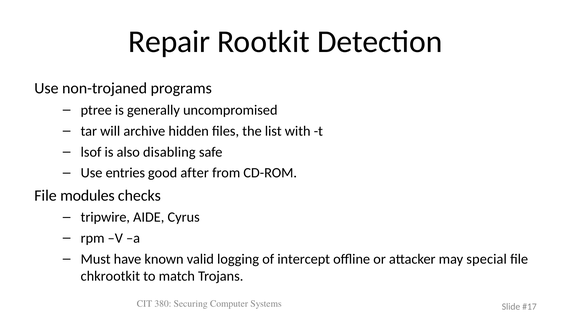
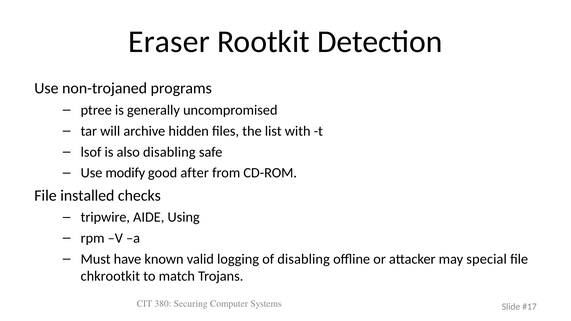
Repair: Repair -> Eraser (169, 42)
entries: entries -> modify (125, 173)
modules: modules -> installed (87, 196)
Cyrus: Cyrus -> Using (184, 217)
of intercept: intercept -> disabling (304, 259)
